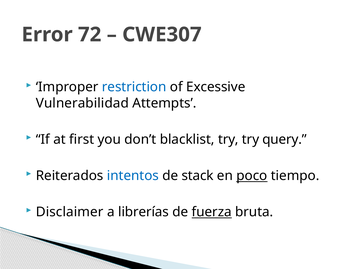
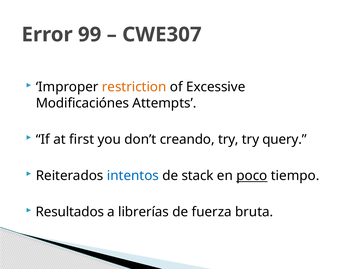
72: 72 -> 99 (90, 35)
restriction colour: blue -> orange (134, 87)
Vulnerabilidad: Vulnerabilidad -> Modificaciónes (82, 103)
blacklist: blacklist -> creando (187, 140)
Disclaimer: Disclaimer -> Resultados (70, 212)
fuerza underline: present -> none (212, 212)
